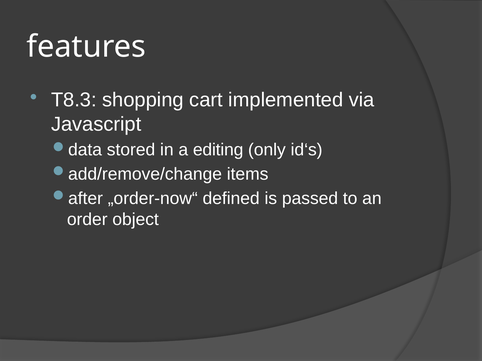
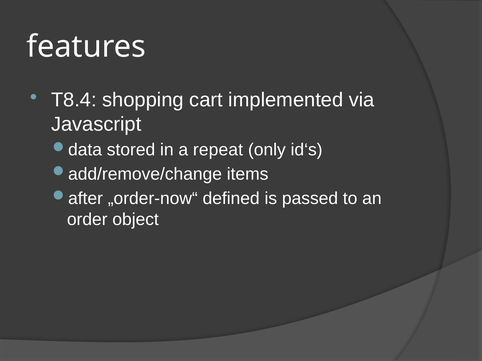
T8.3: T8.3 -> T8.4 (74, 100)
editing: editing -> repeat (218, 150)
